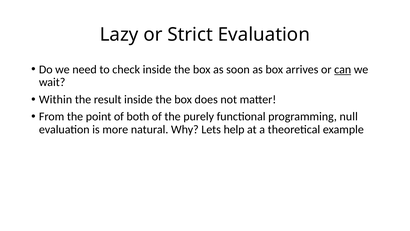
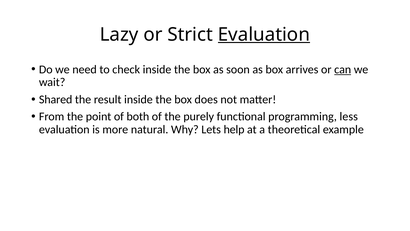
Evaluation underline: none -> present (264, 34)
Within: Within -> Shared (56, 99)
null: null -> less (349, 117)
